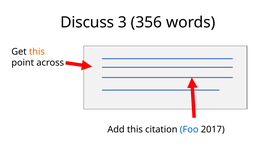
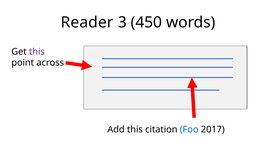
Discuss: Discuss -> Reader (87, 22)
356: 356 -> 450 (146, 22)
this colour: orange -> purple (37, 52)
